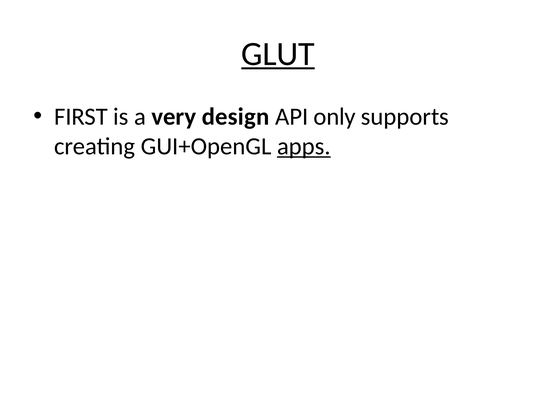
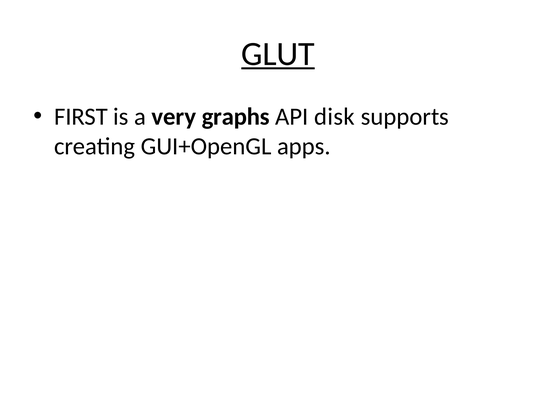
design: design -> graphs (236, 117)
only: only -> disk (334, 117)
apps underline: present -> none (304, 146)
